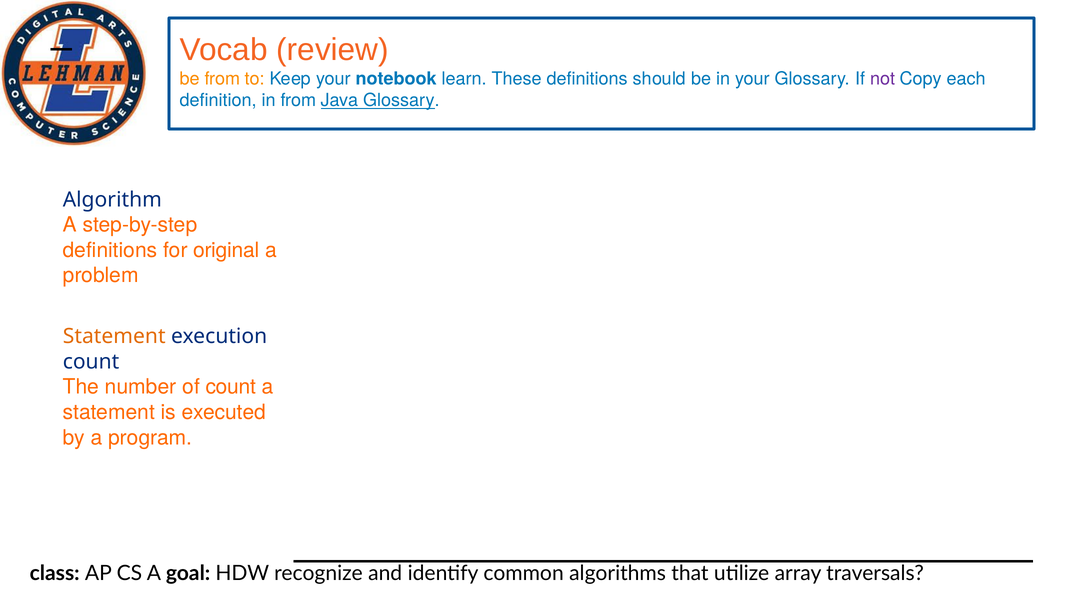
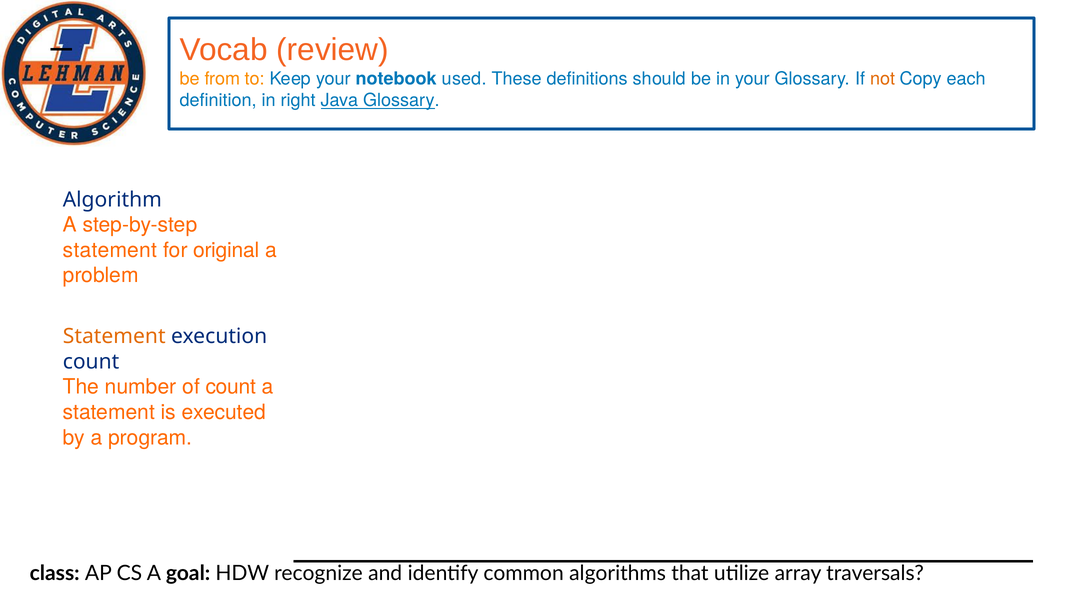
learn: learn -> used (464, 79)
not colour: purple -> orange (883, 79)
in from: from -> right (298, 100)
definitions: definitions -> statement (110, 250)
